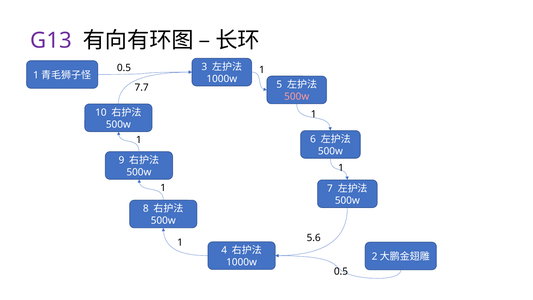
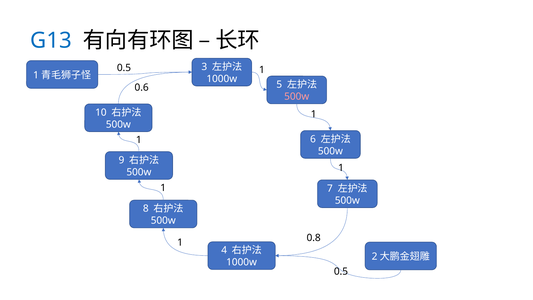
G13 colour: purple -> blue (51, 40)
7.7: 7.7 -> 0.6 (142, 87)
5.6: 5.6 -> 0.8 (314, 238)
